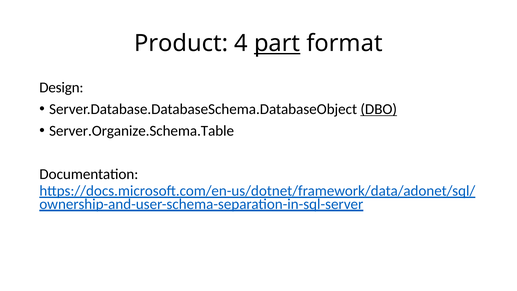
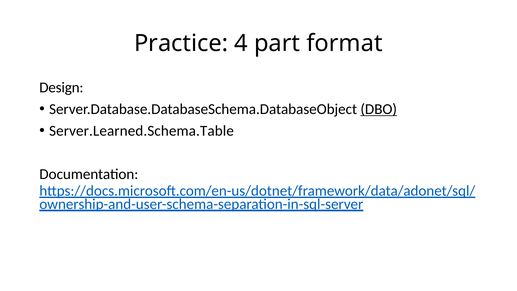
Product: Product -> Practice (181, 43)
part underline: present -> none (277, 43)
Server.Organize.Schema.Table: Server.Organize.Schema.Table -> Server.Learned.Schema.Table (141, 131)
